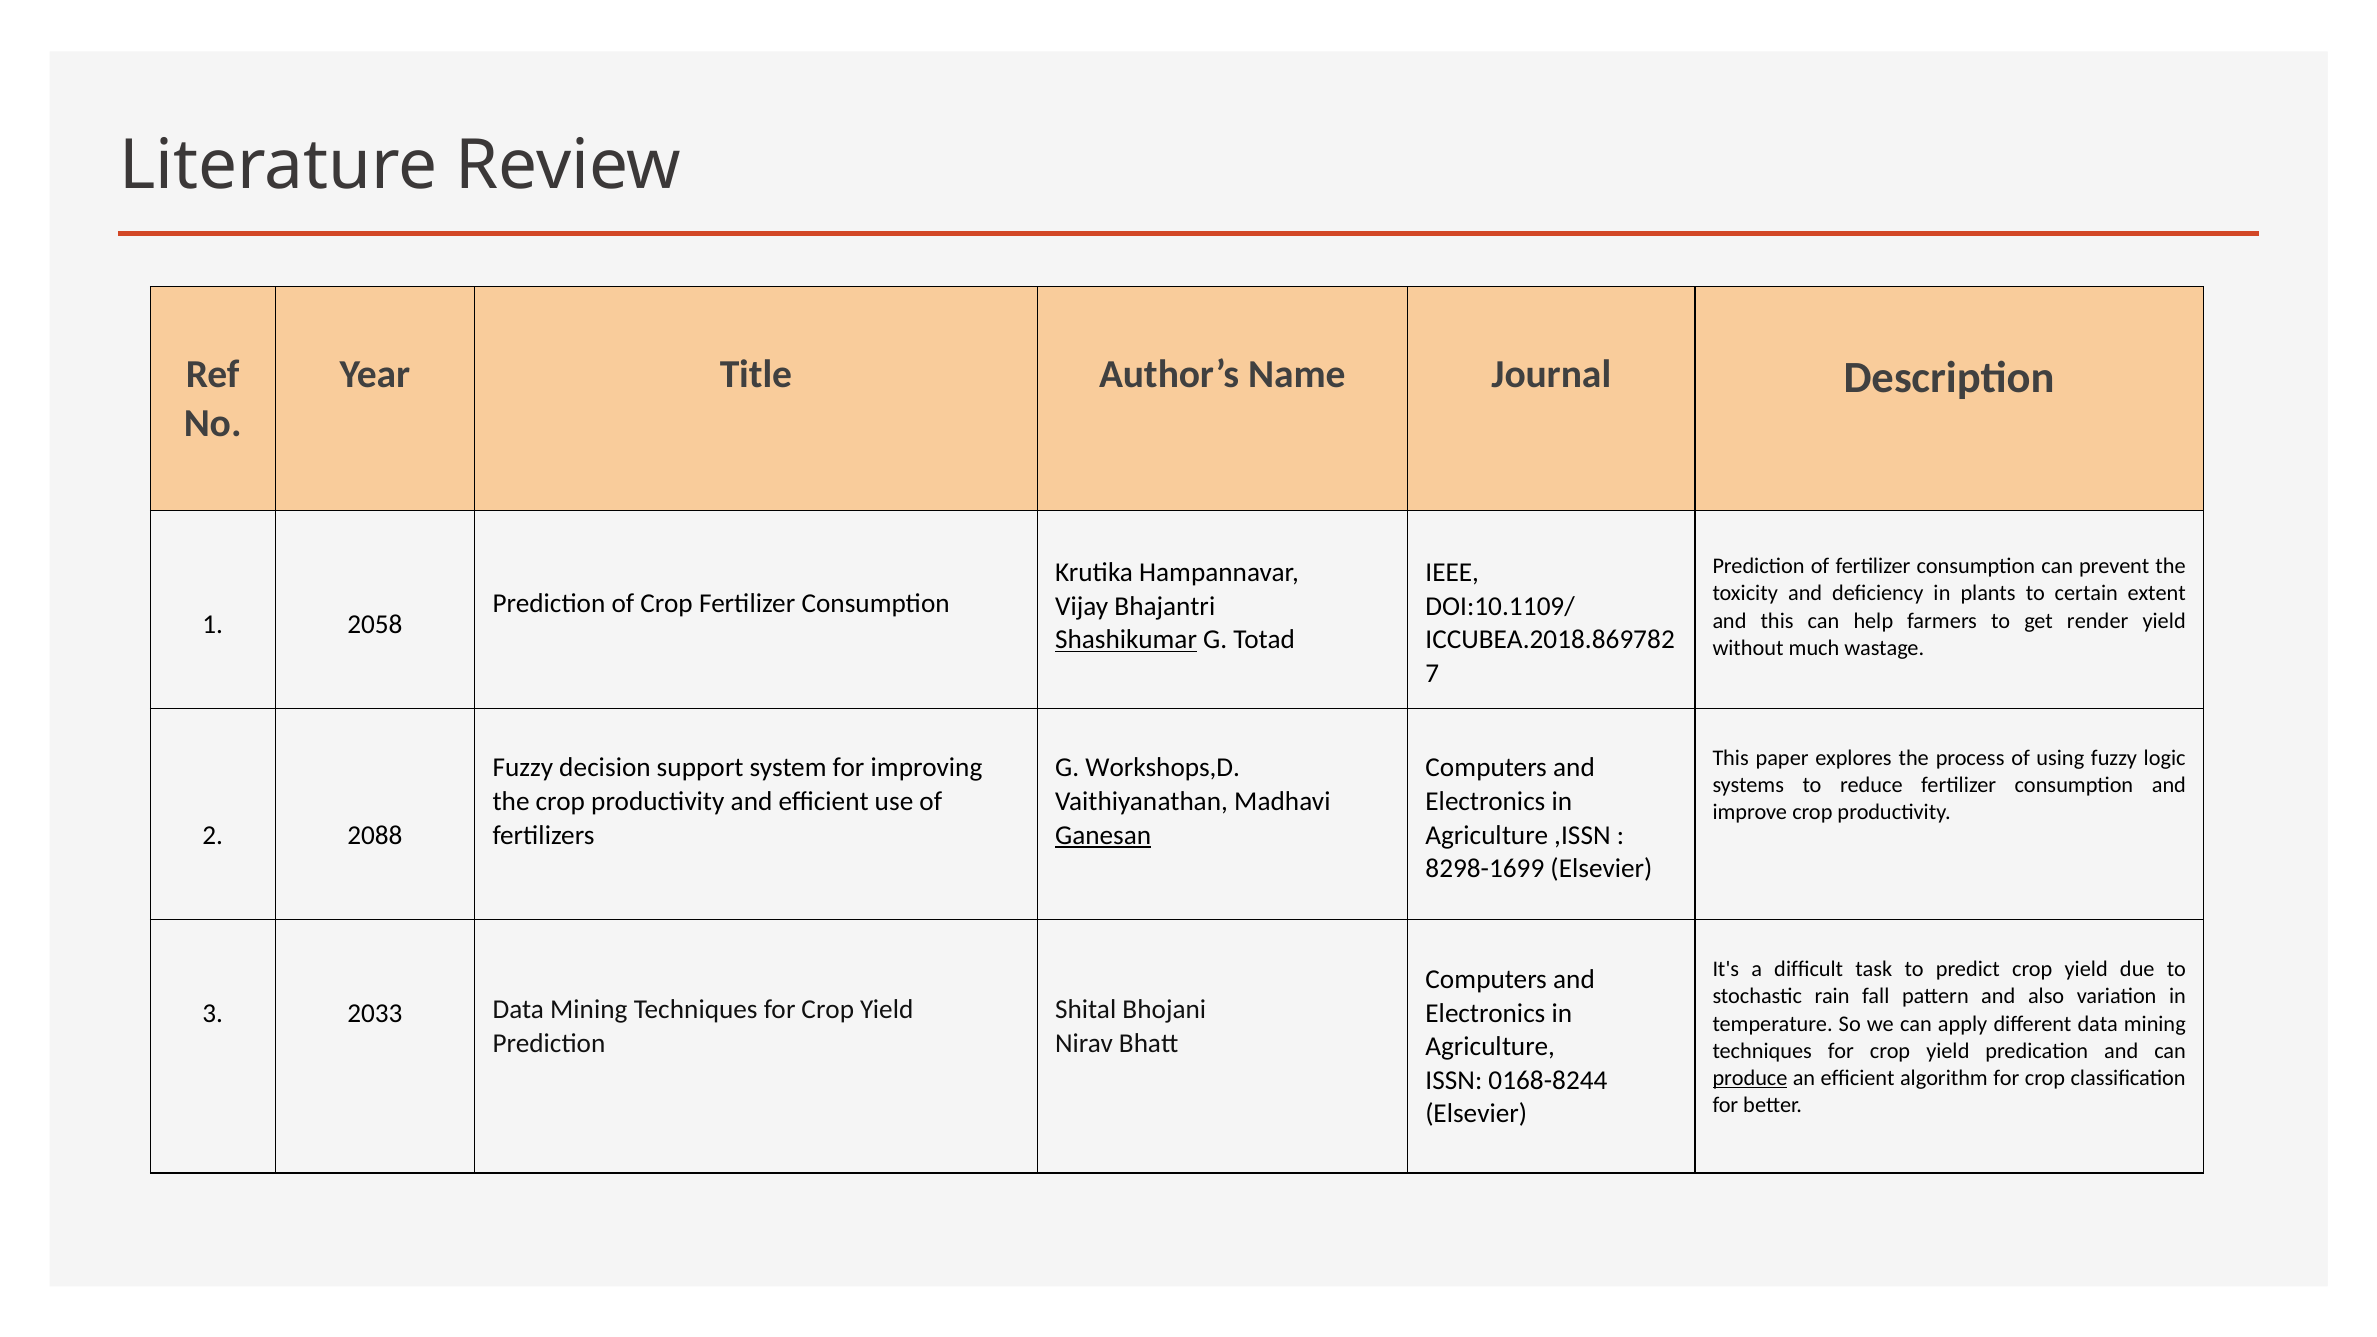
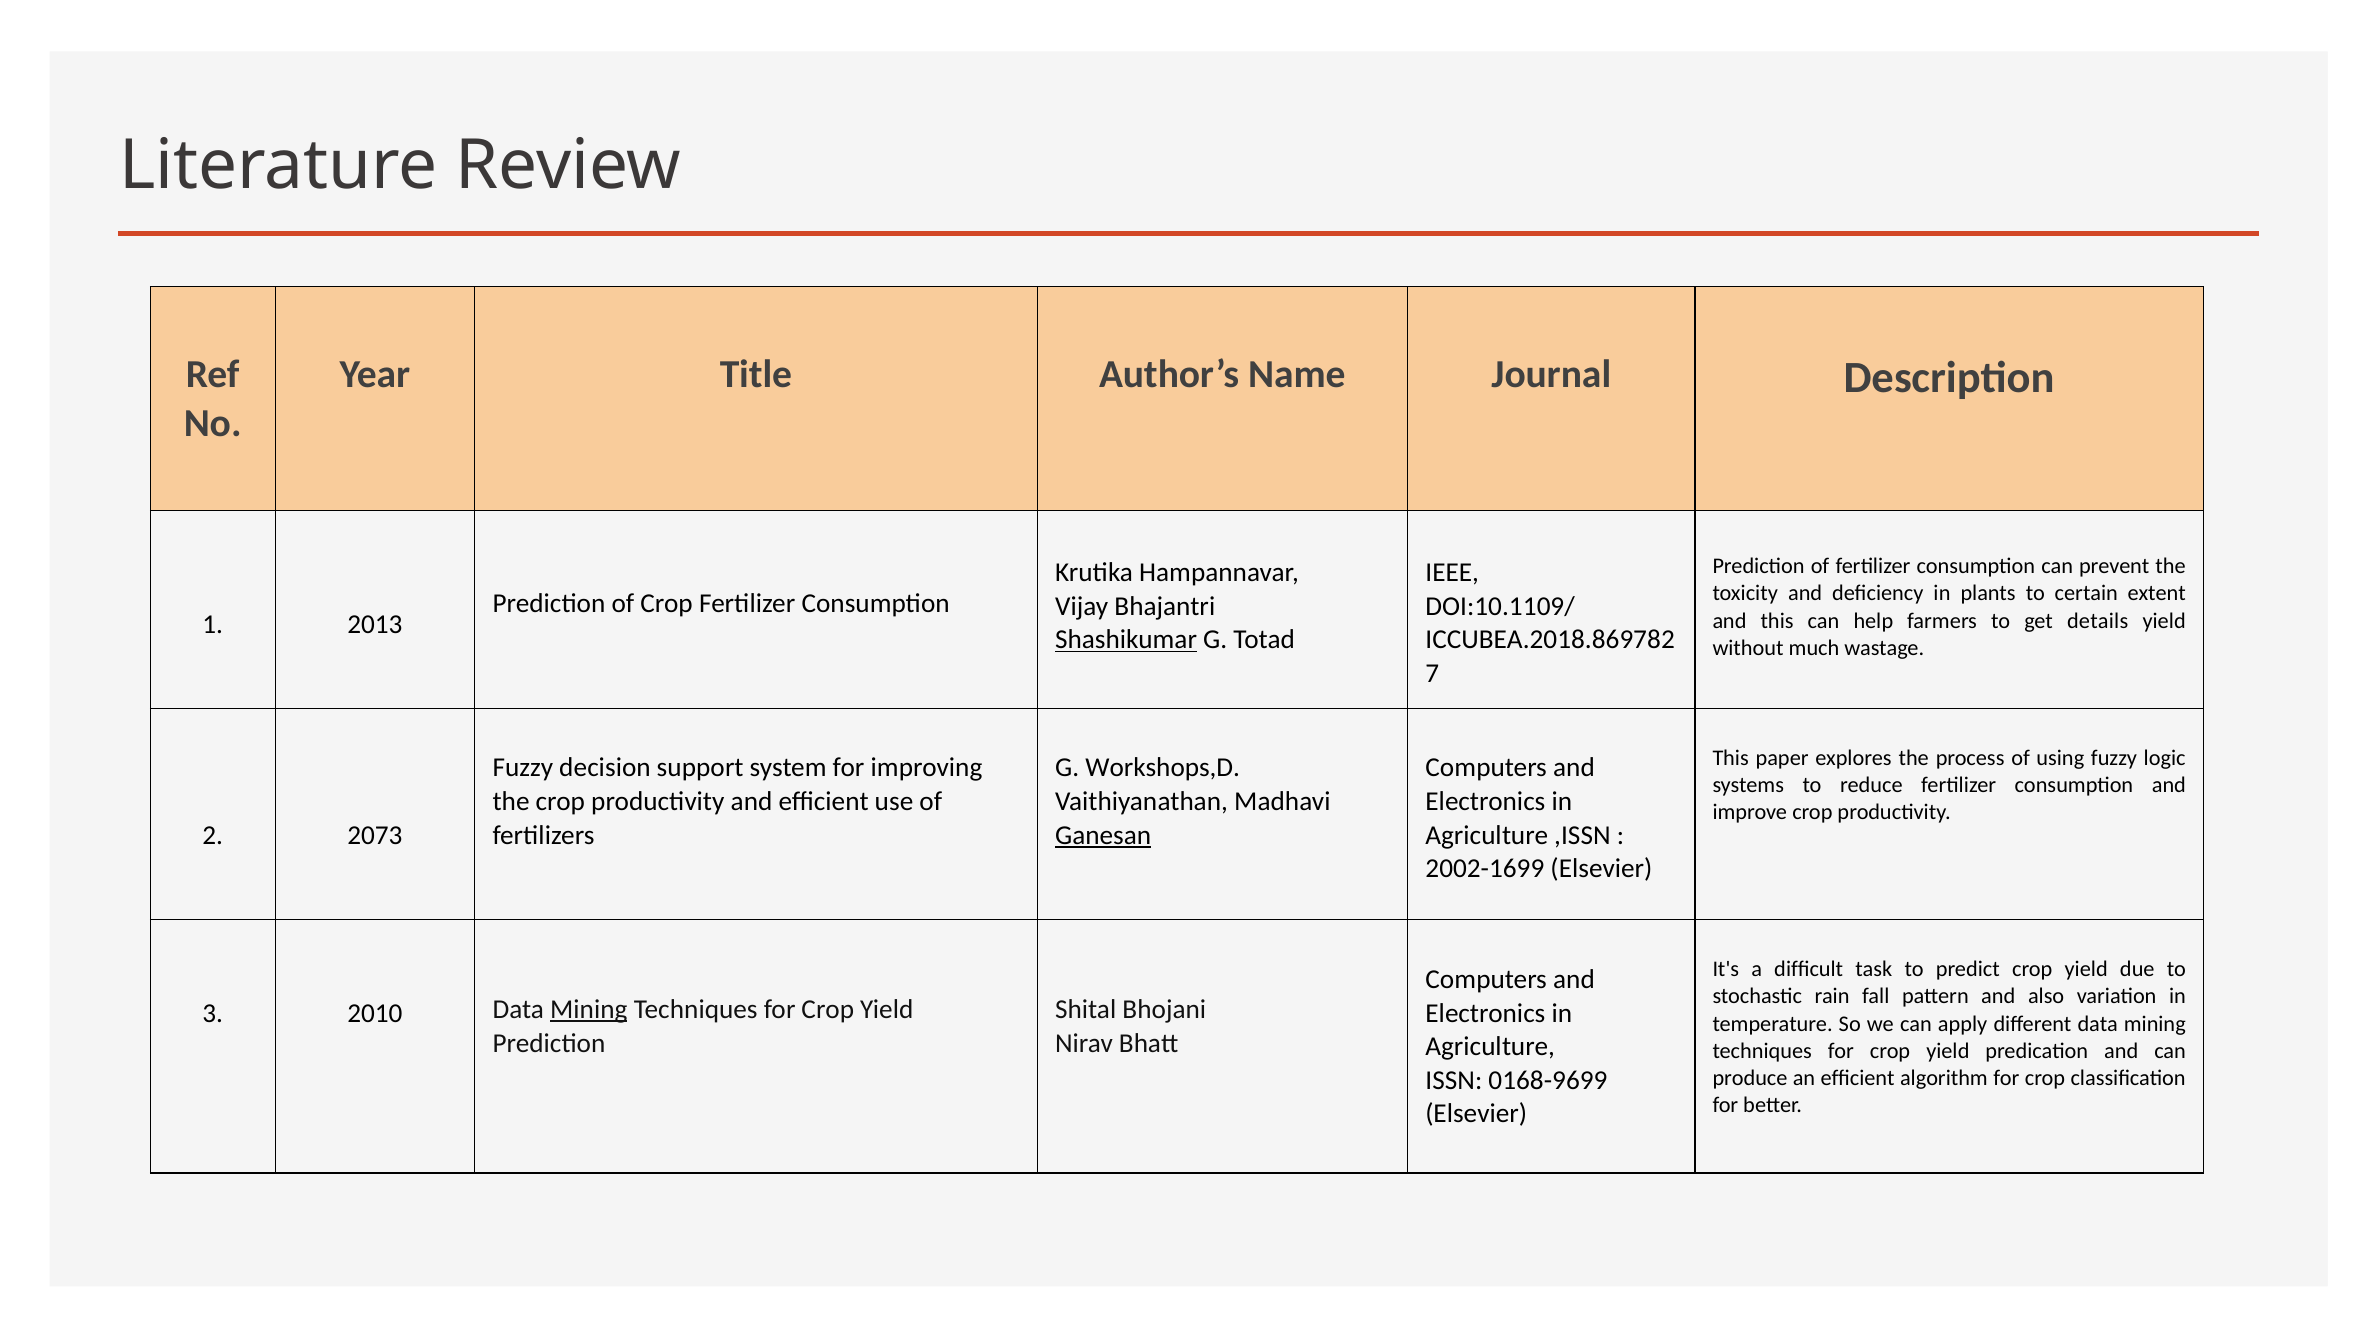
render: render -> details (2098, 621)
2058: 2058 -> 2013 (375, 624)
2088: 2088 -> 2073 (375, 835)
8298-1699: 8298-1699 -> 2002-1699 (1485, 869)
2033: 2033 -> 2010 (375, 1013)
Mining underline: none -> present (589, 1009)
produce underline: present -> none (1750, 1078)
0168-8244: 0168-8244 -> 0168-9699 (1548, 1080)
